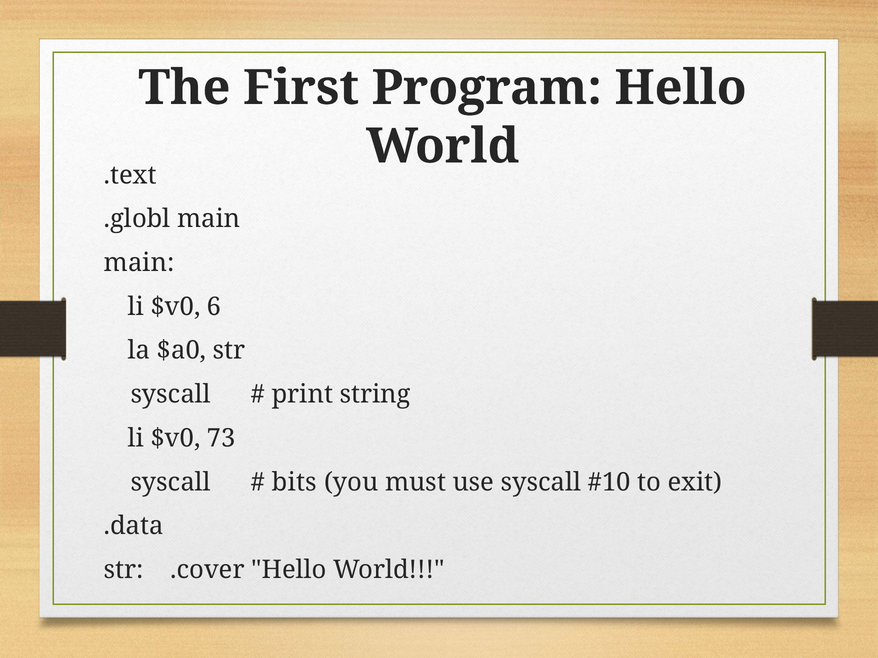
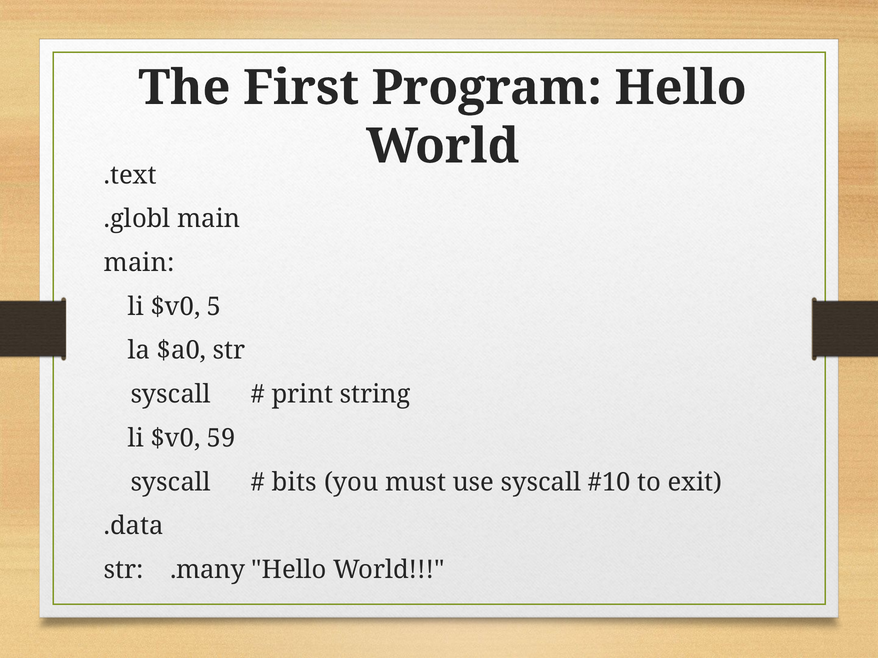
6: 6 -> 5 (214, 307)
73: 73 -> 59 (221, 439)
.cover: .cover -> .many (208, 570)
